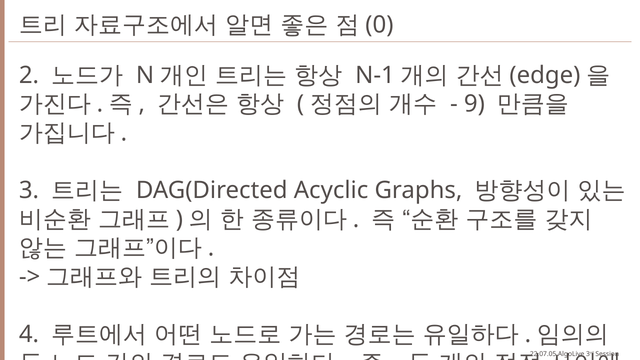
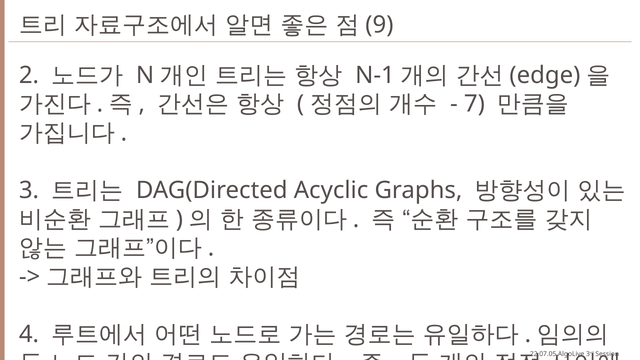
0: 0 -> 9 (379, 25)
9: 9 -> 7 (474, 104)
